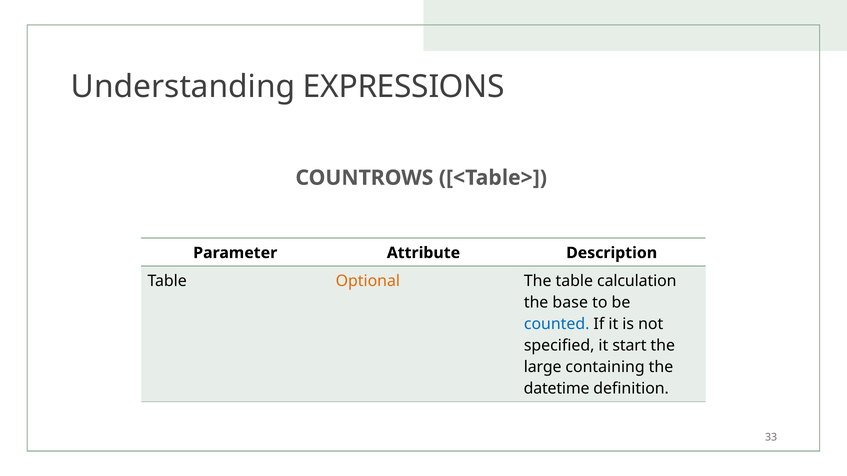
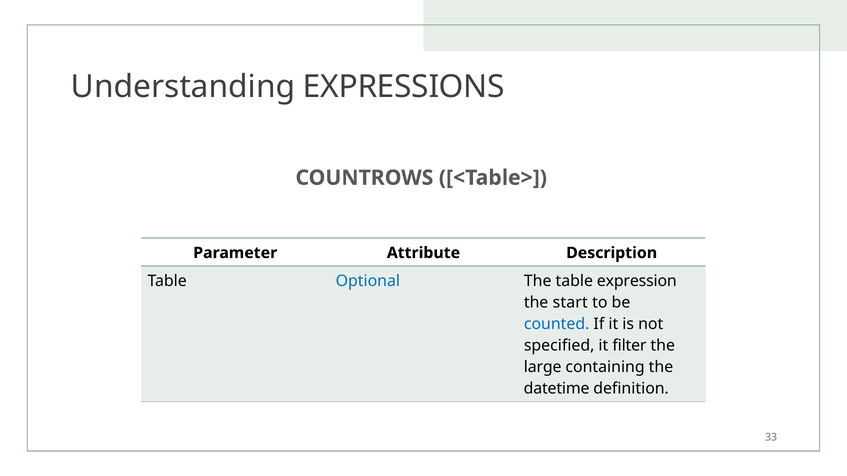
Optional colour: orange -> blue (368, 281)
calculation: calculation -> expression (637, 281)
base: base -> start (570, 303)
start: start -> filter (629, 346)
